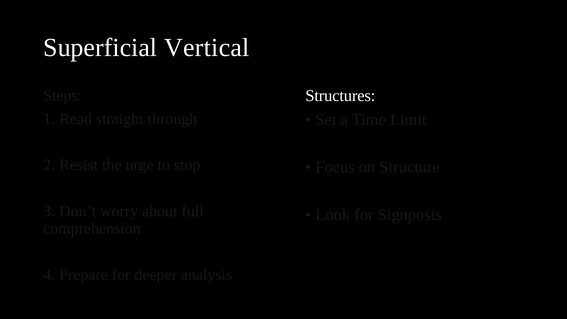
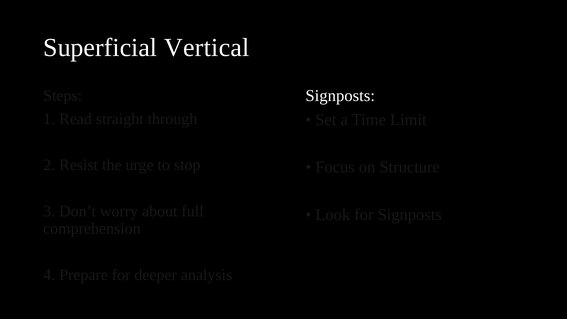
Structures: Structures -> Signposts (340, 96)
